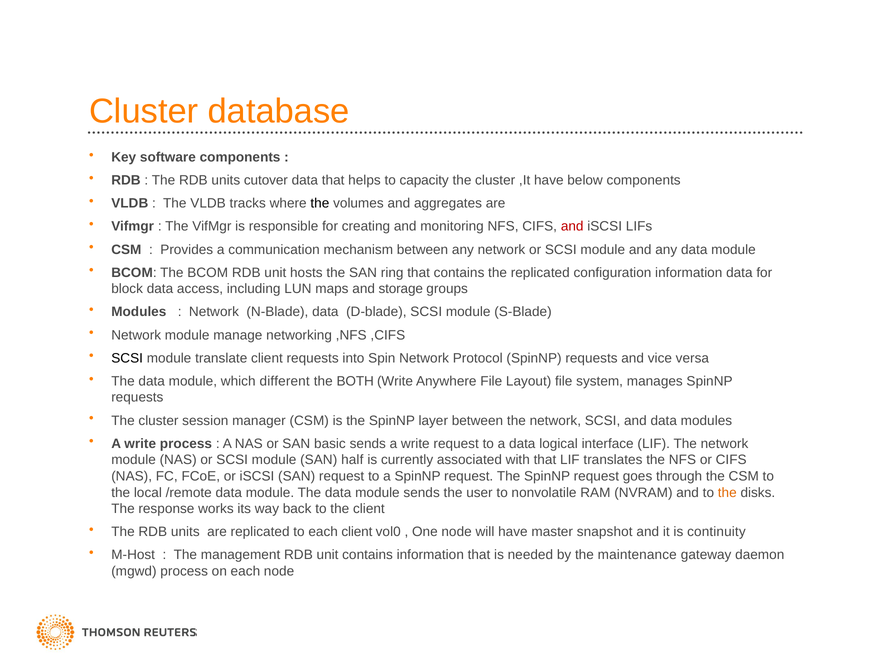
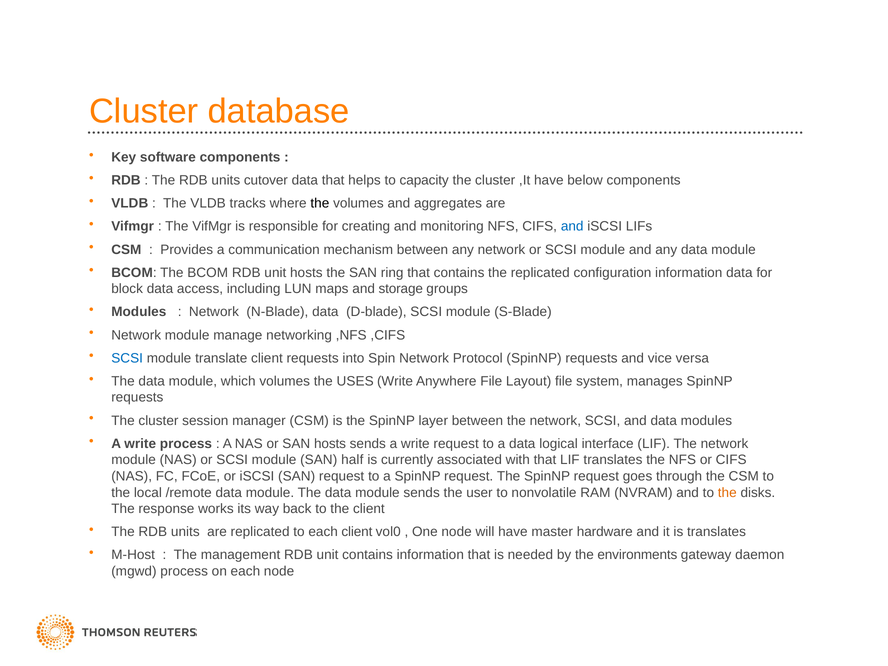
and colour: red -> blue (572, 226)
SCSI colour: black -> blue (127, 358)
which different: different -> volumes (285, 381)
BOTH: BOTH -> USES (355, 381)
SAN basic: basic -> hosts (330, 444)
snapshot: snapshot -> hardware (605, 532)
is continuity: continuity -> translates (716, 532)
maintenance: maintenance -> environments (637, 555)
